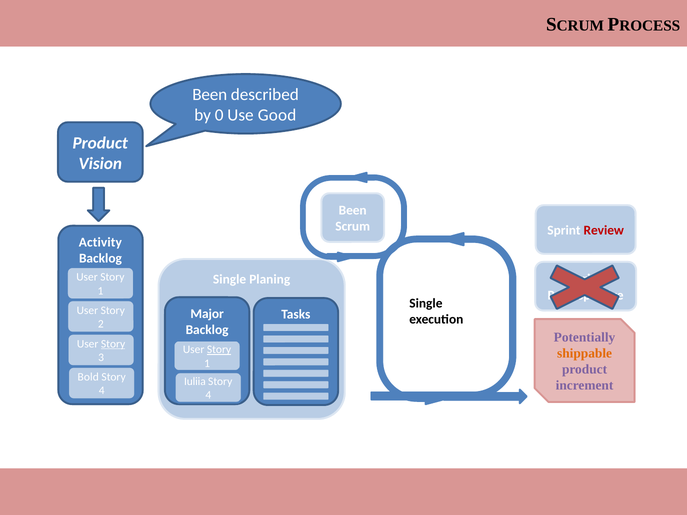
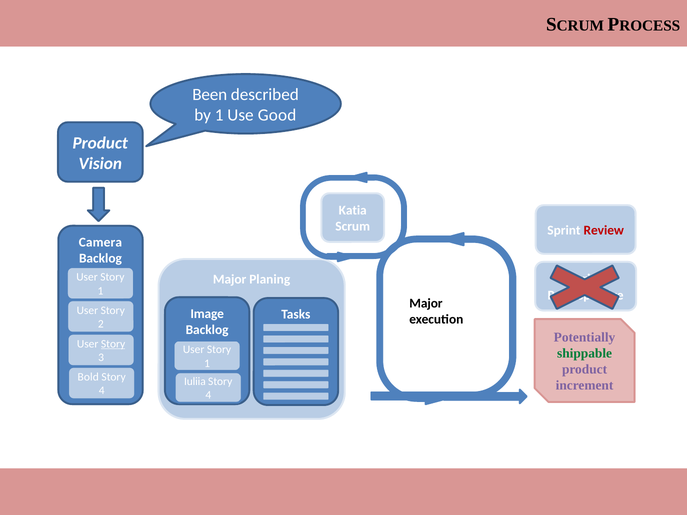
by 0: 0 -> 1 (219, 115)
Been: Been -> Katia (353, 211)
Activity: Activity -> Camera (100, 242)
Single: Single -> Major (230, 279)
Single: Single -> Major (426, 303)
Major: Major -> Image (207, 314)
Story underline: present -> none (219, 350)
shippable colour: orange -> green (585, 354)
